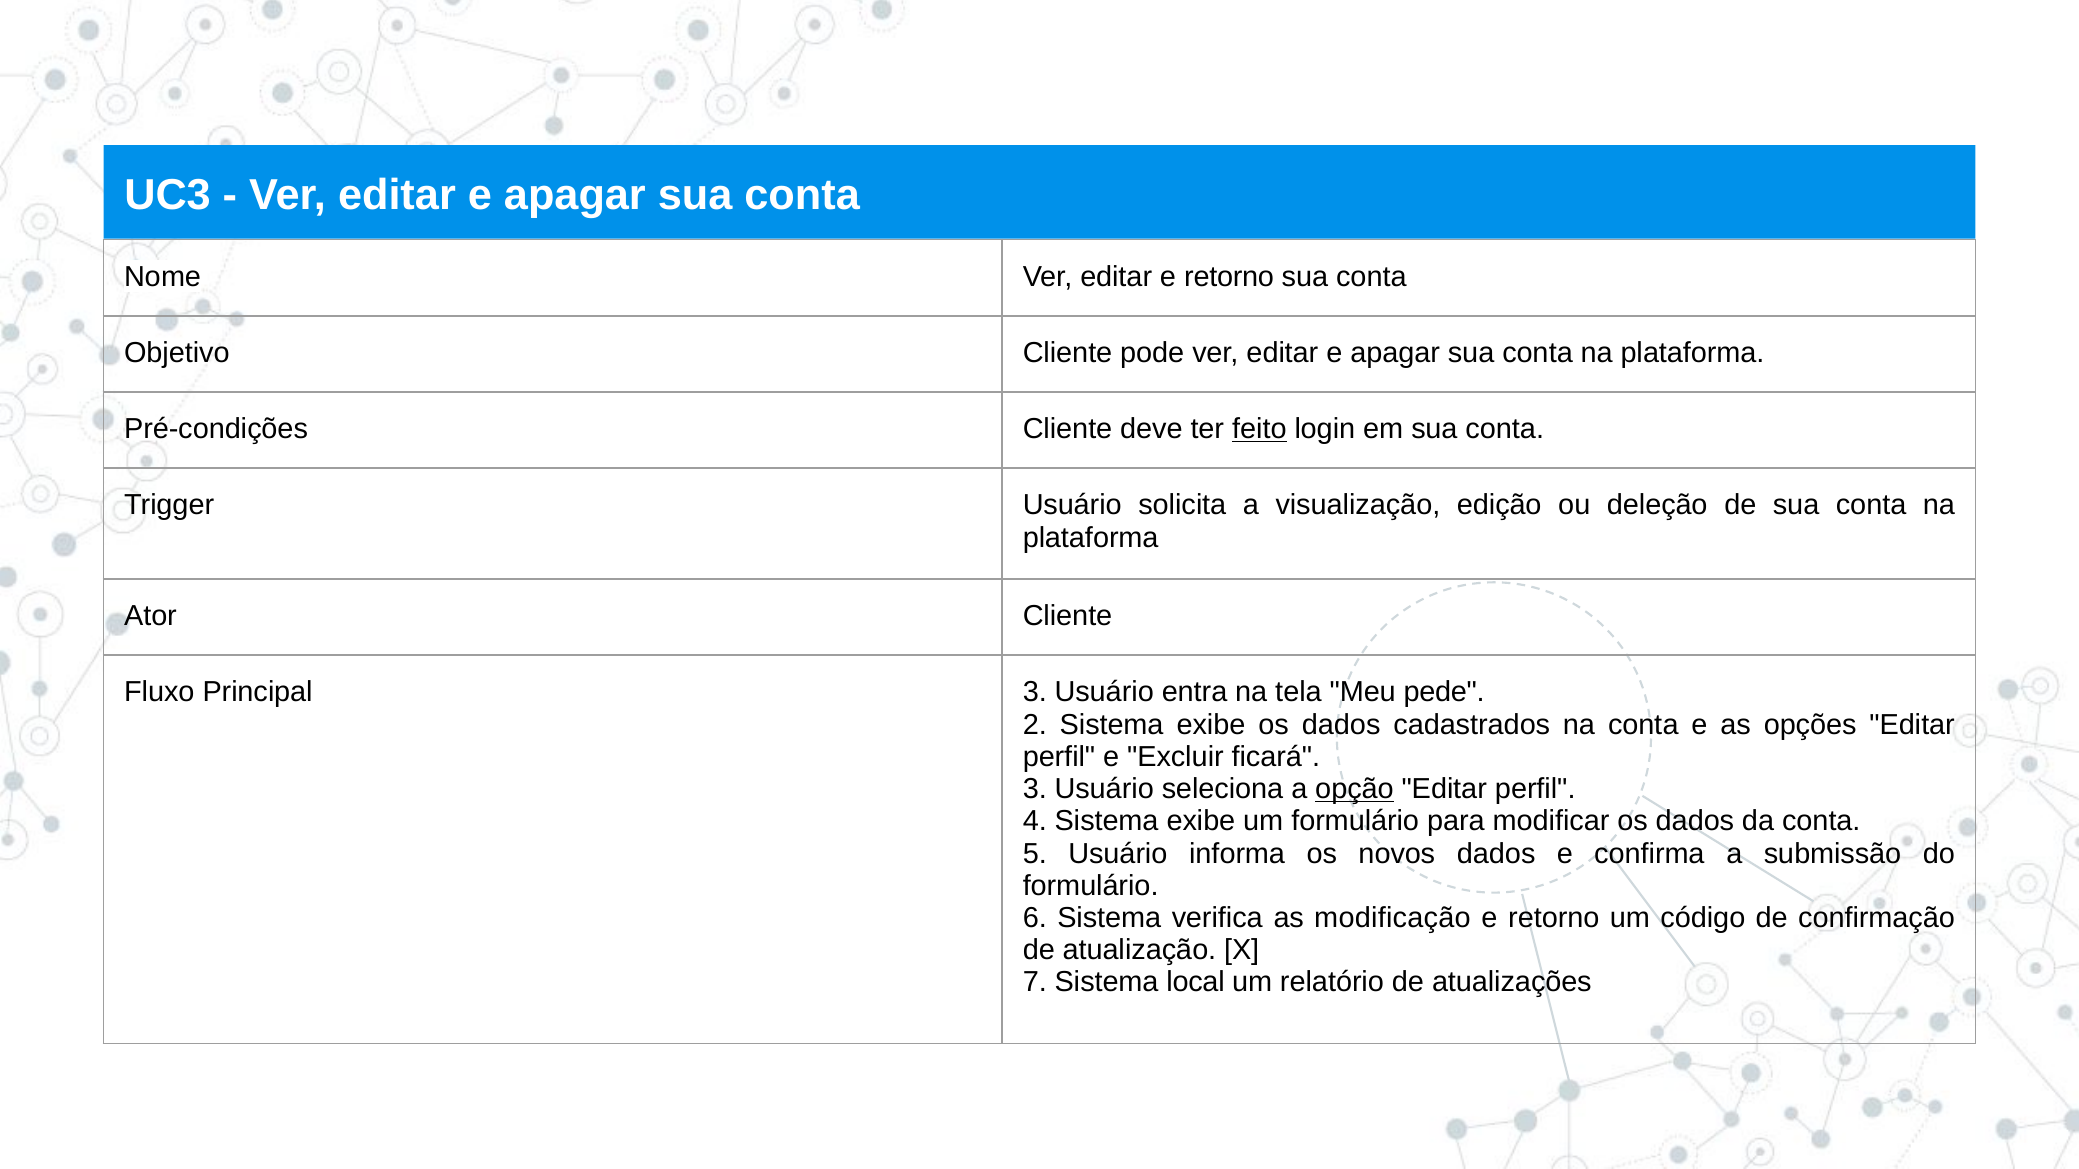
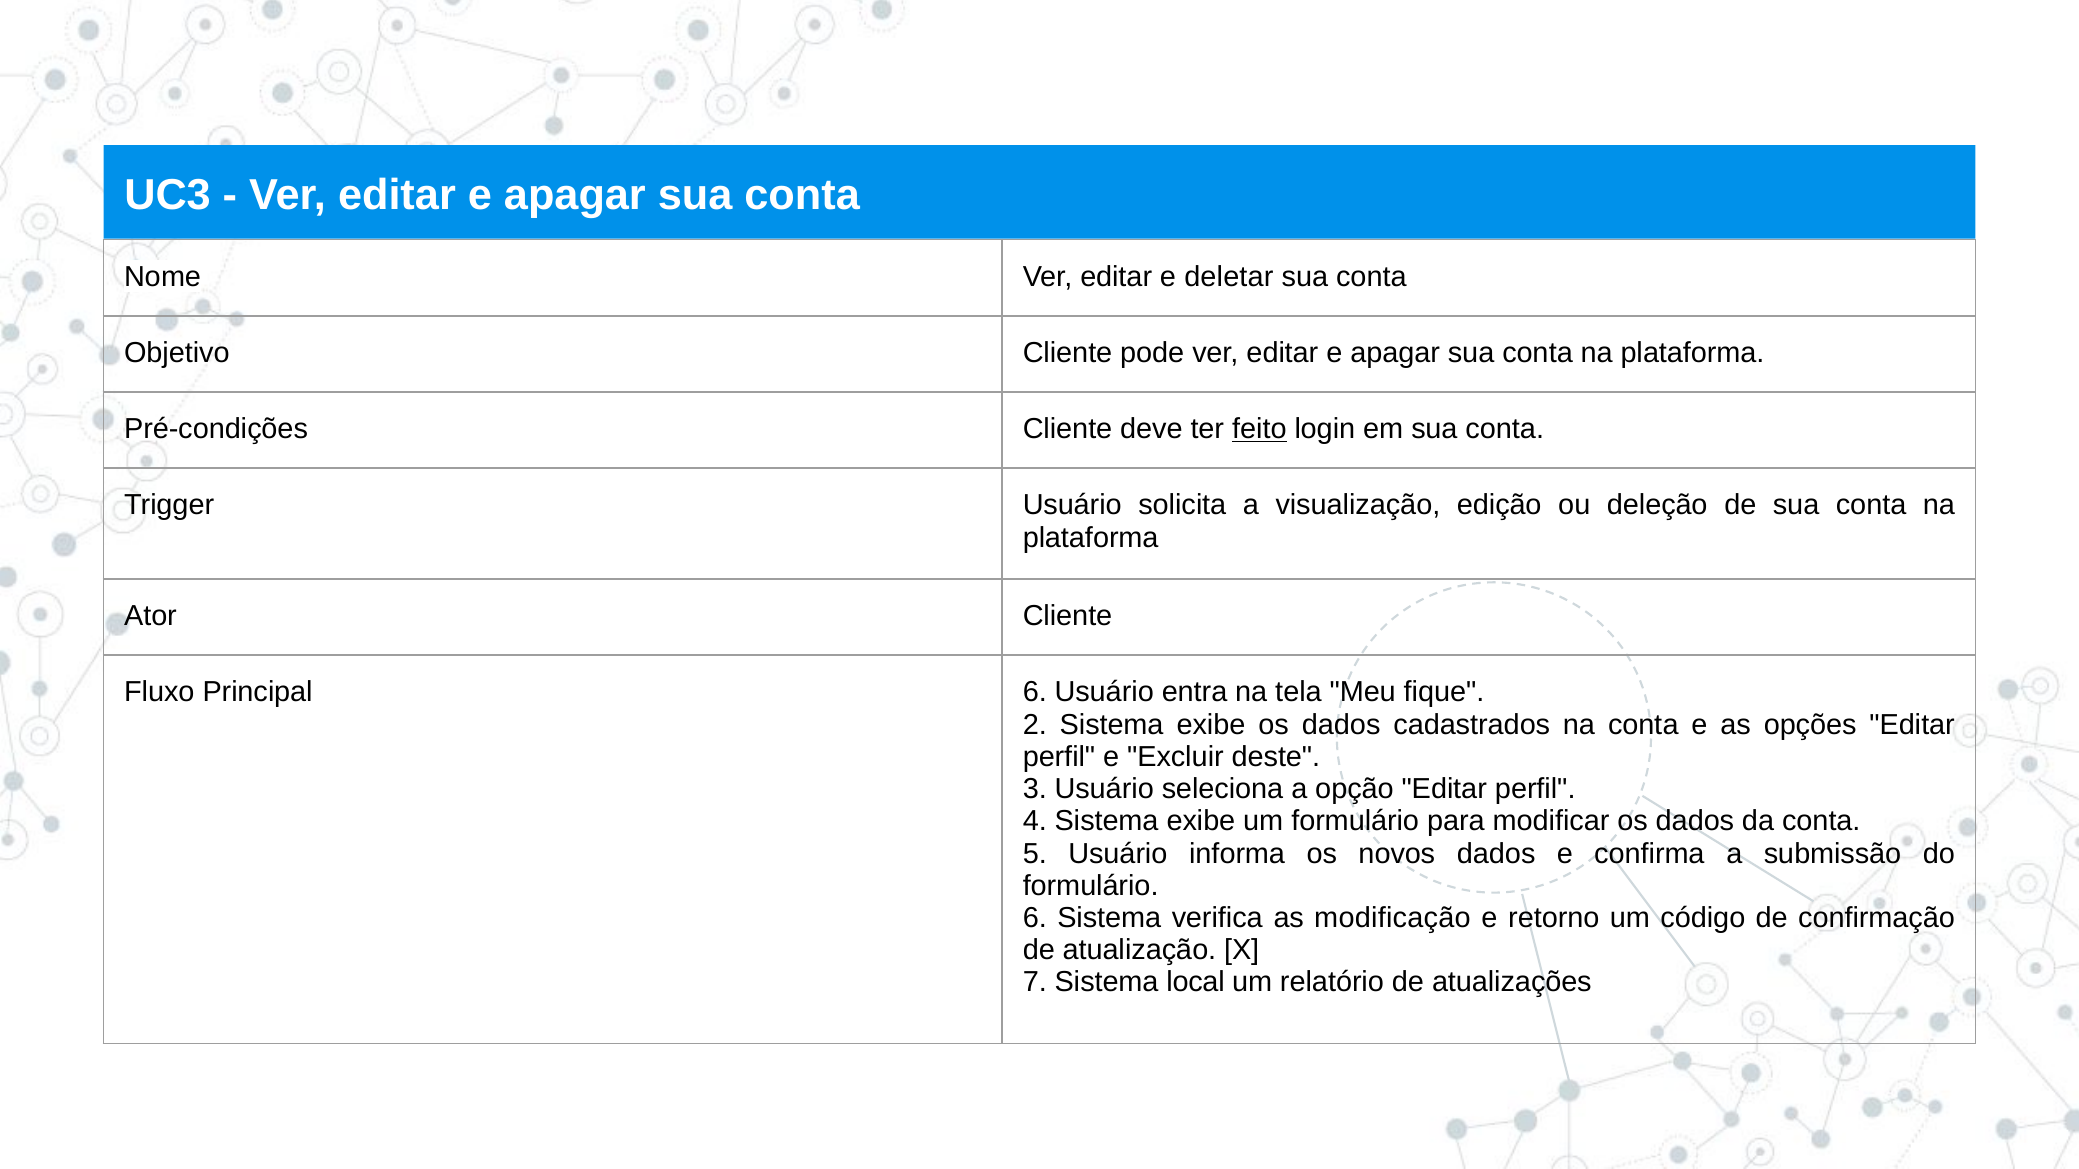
editar e retorno: retorno -> deletar (1229, 277)
Principal 3: 3 -> 6 (1035, 693)
pede: pede -> fique (1444, 693)
ficará: ficará -> deste (1276, 757)
opção underline: present -> none (1355, 789)
